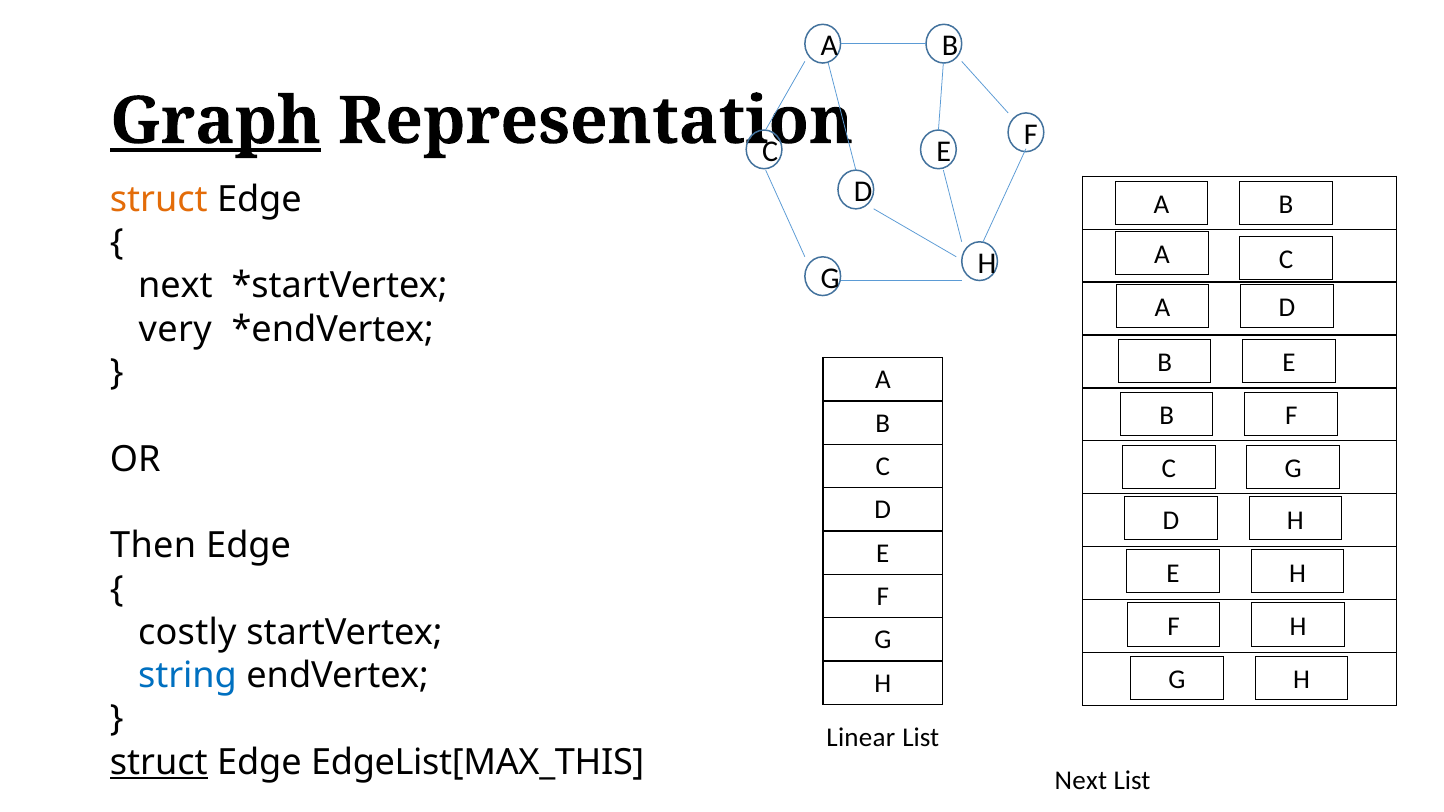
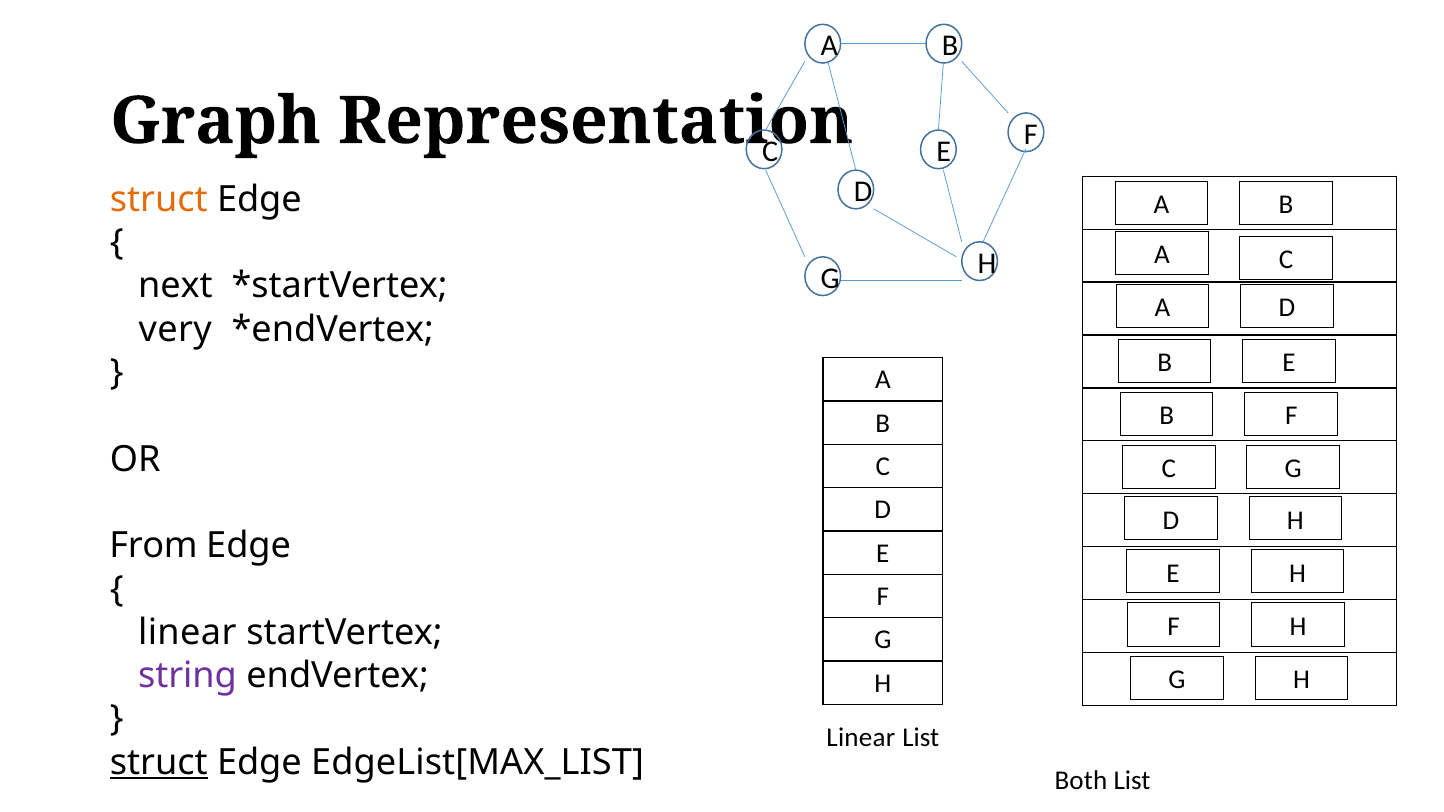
Graph underline: present -> none (216, 121)
Then: Then -> From (154, 546)
costly: costly -> linear (187, 633)
string colour: blue -> purple (187, 676)
EdgeList[MAX_THIS: EdgeList[MAX_THIS -> EdgeList[MAX_LIST (478, 763)
Next: Next -> Both (1081, 781)
